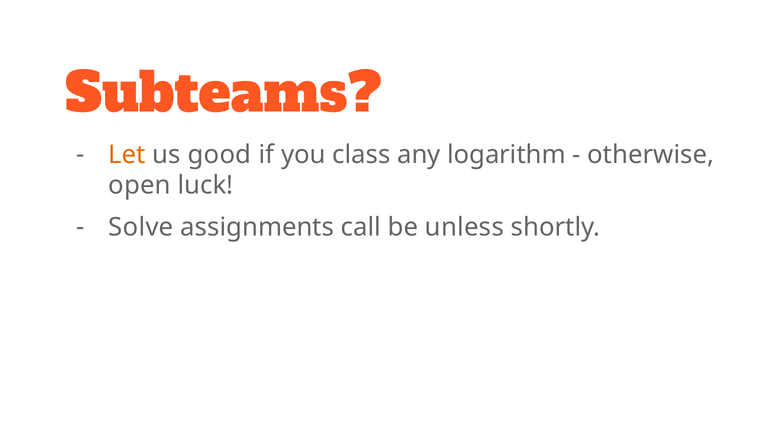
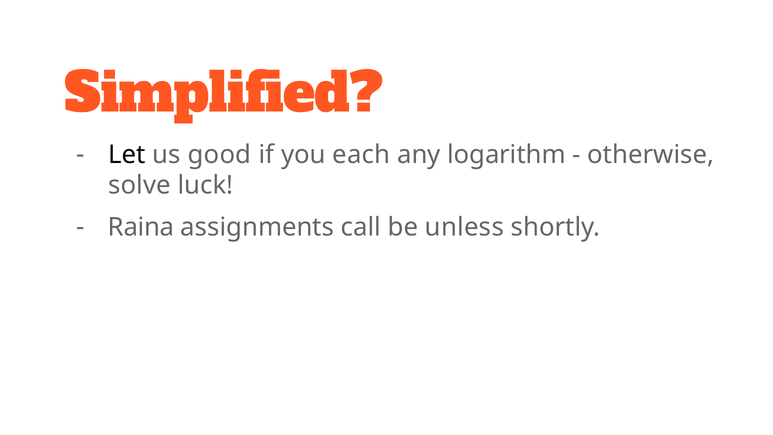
Subteams: Subteams -> Simplified (224, 94)
Let colour: orange -> black (127, 154)
class: class -> each (361, 154)
open: open -> solve (140, 185)
Solve: Solve -> Raina (141, 227)
